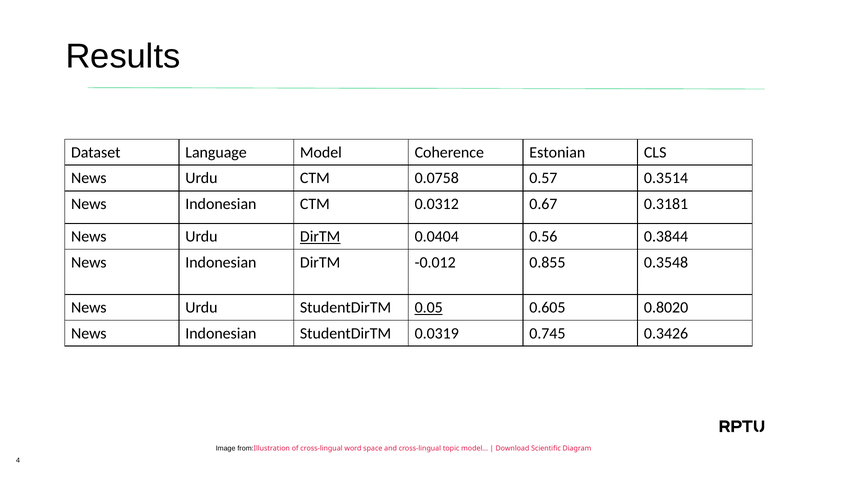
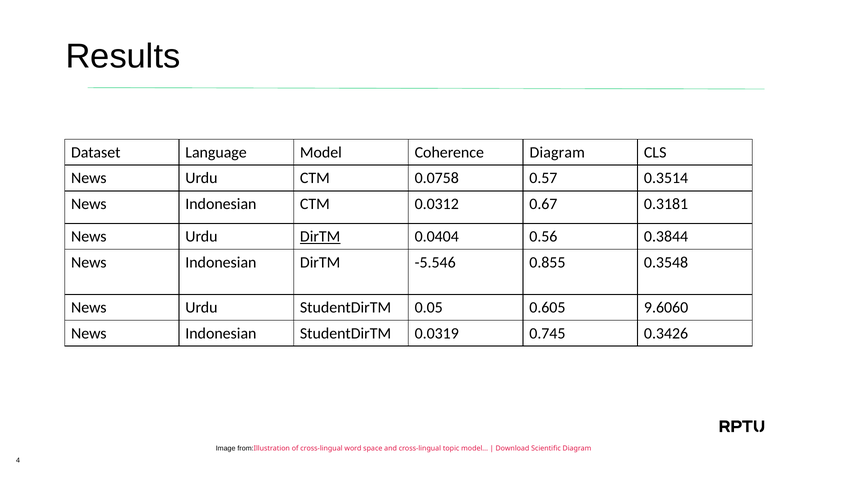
Coherence Estonian: Estonian -> Diagram (557, 153)
-0.012: -0.012 -> -5.546 (435, 263)
0.05 underline: present -> none (429, 308)
0.8020: 0.8020 -> 9.6060 (666, 308)
